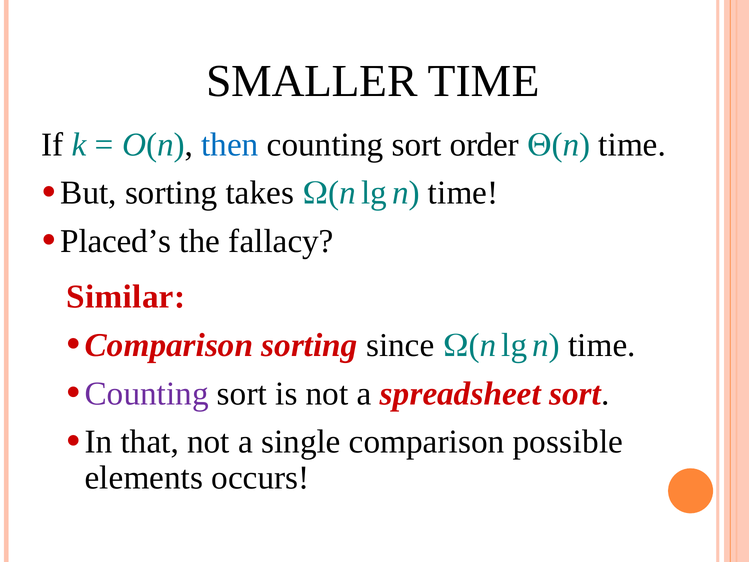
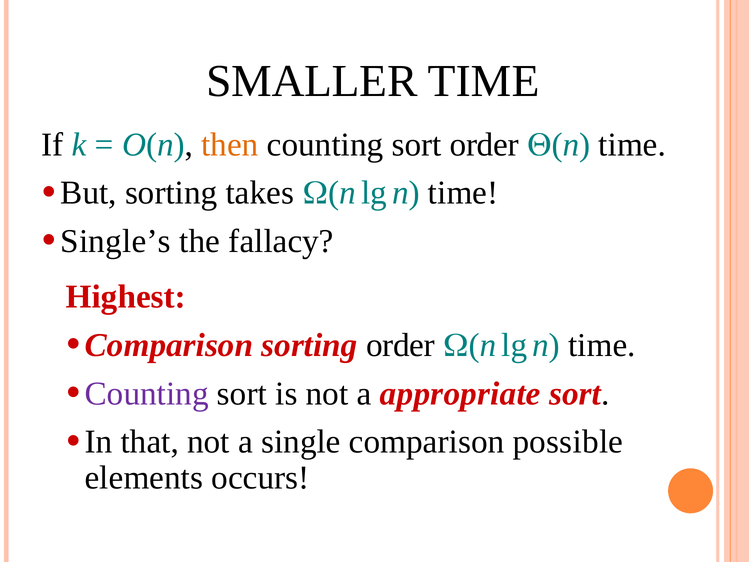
then colour: blue -> orange (230, 144)
Placed’s: Placed’s -> Single’s (116, 241)
Similar: Similar -> Highest (126, 297)
sorting since: since -> order (400, 345)
spreadsheet: spreadsheet -> appropriate (460, 393)
